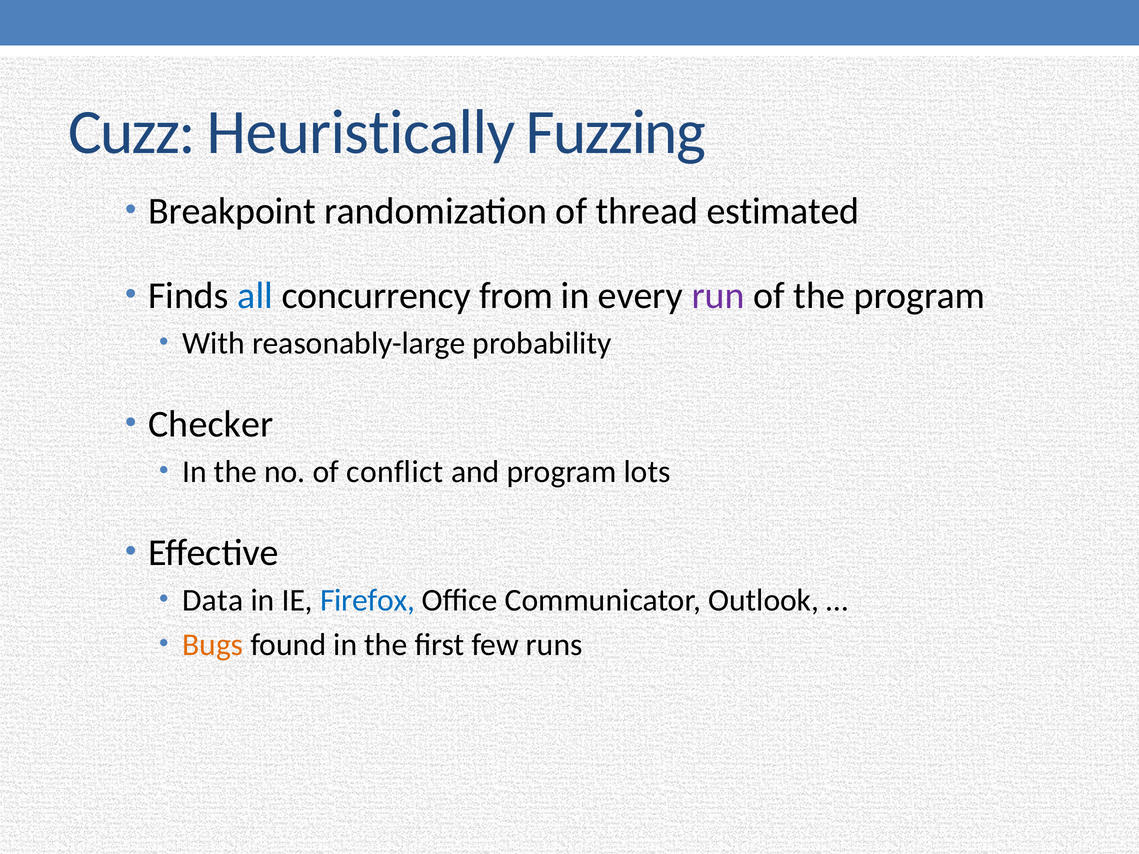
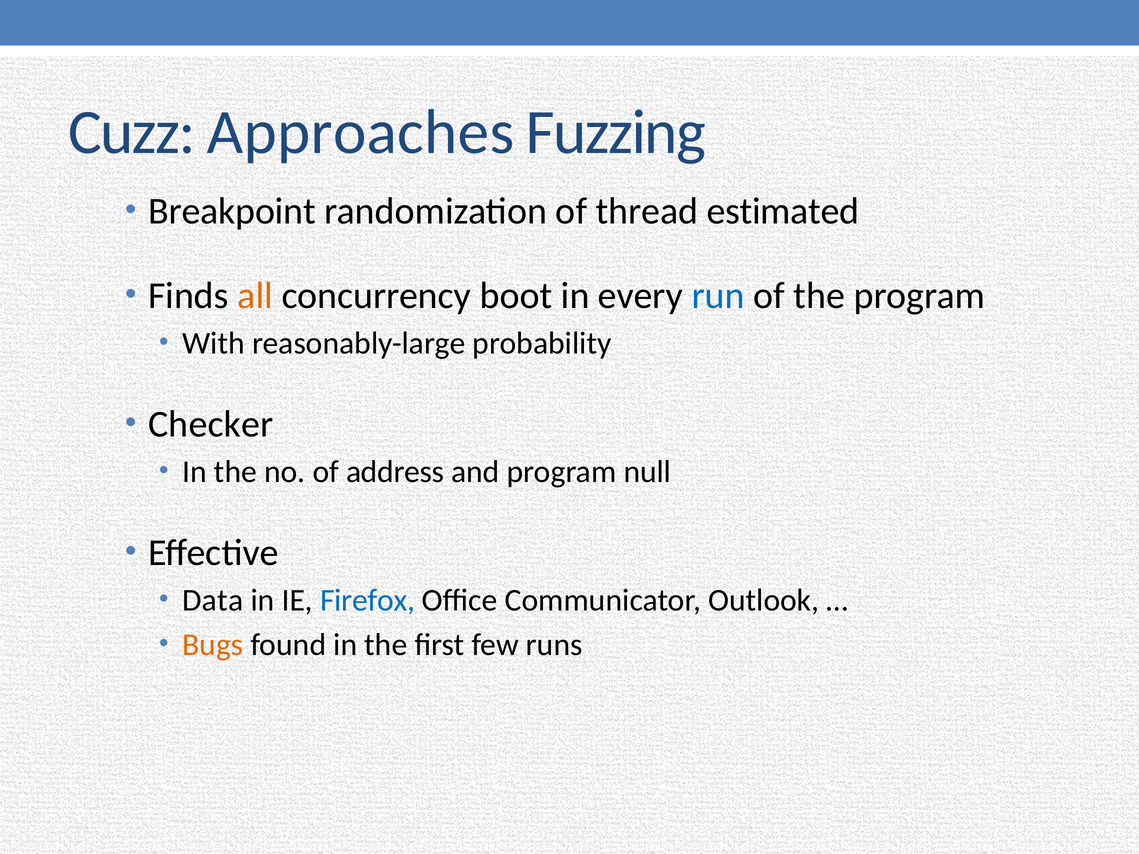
Heuristically: Heuristically -> Approaches (361, 133)
all colour: blue -> orange (255, 296)
from: from -> boot (516, 296)
run colour: purple -> blue (718, 296)
conflict: conflict -> address (395, 472)
lots: lots -> null (647, 472)
